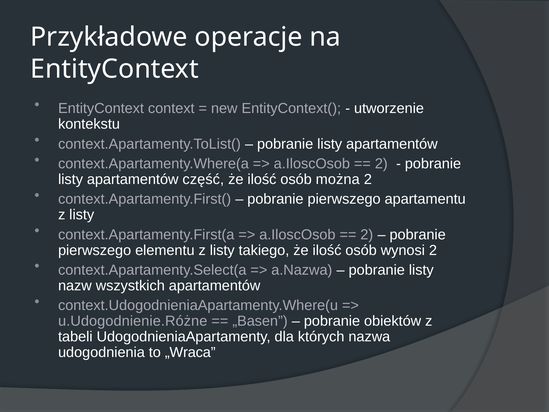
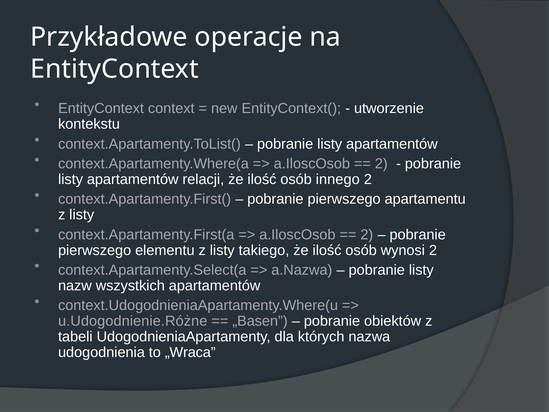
część: część -> relacji (203, 179)
można: można -> innego (338, 179)
